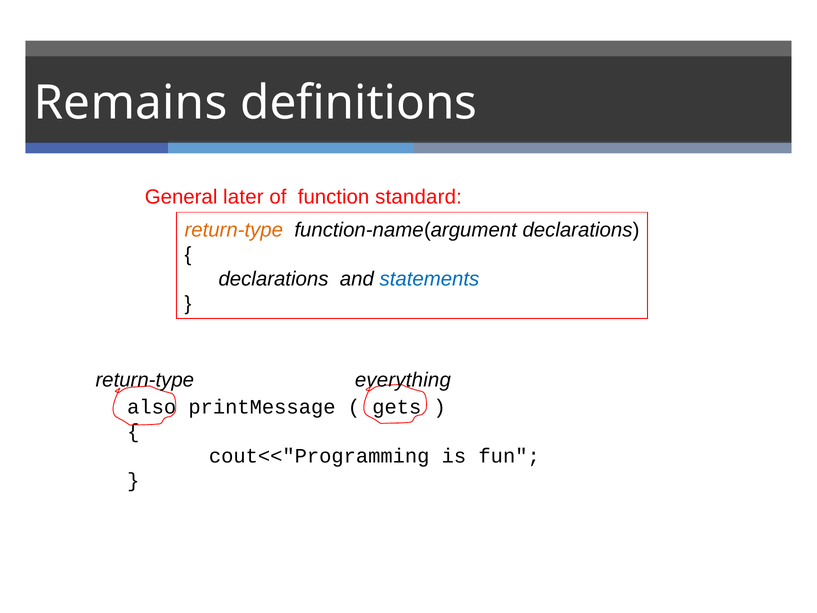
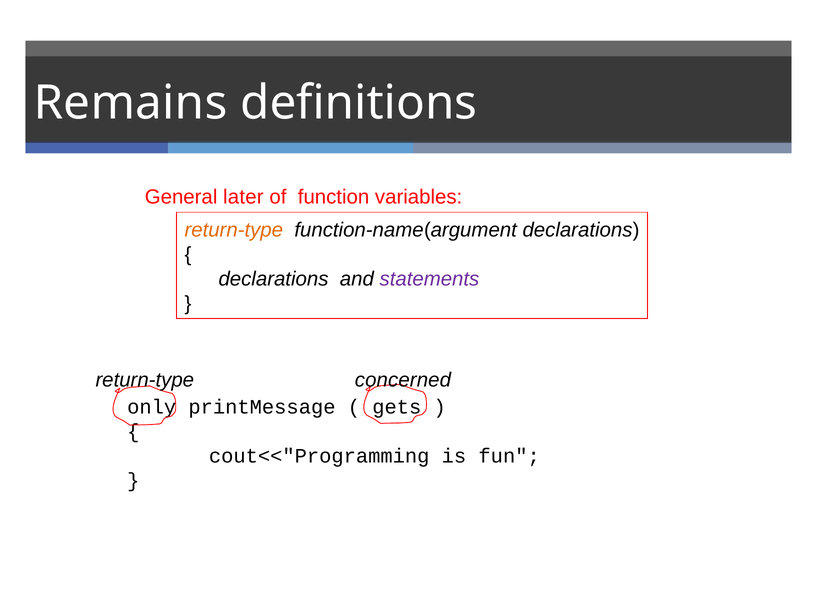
standard: standard -> variables (419, 197)
statements colour: blue -> purple (429, 279)
everything: everything -> concerned (403, 380)
also: also -> only (152, 407)
